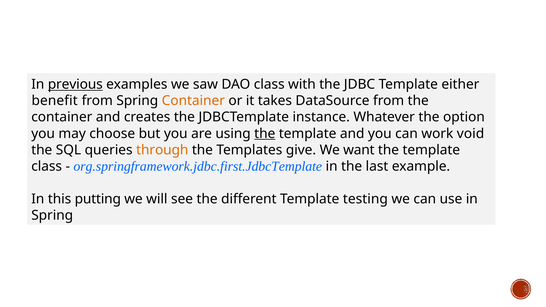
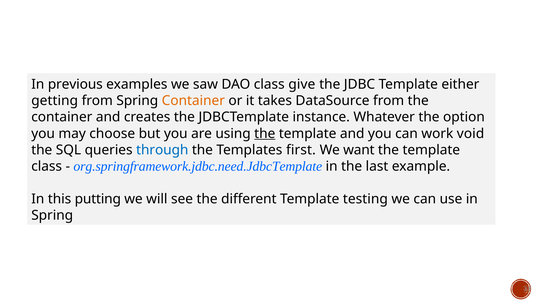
previous underline: present -> none (75, 84)
with: with -> give (302, 84)
benefit: benefit -> getting (55, 101)
through colour: orange -> blue (162, 150)
give: give -> first (301, 150)
org.springframework.jdbc.first.JdbcTemplate: org.springframework.jdbc.first.JdbcTemplate -> org.springframework.jdbc.need.JdbcTemplate (198, 166)
